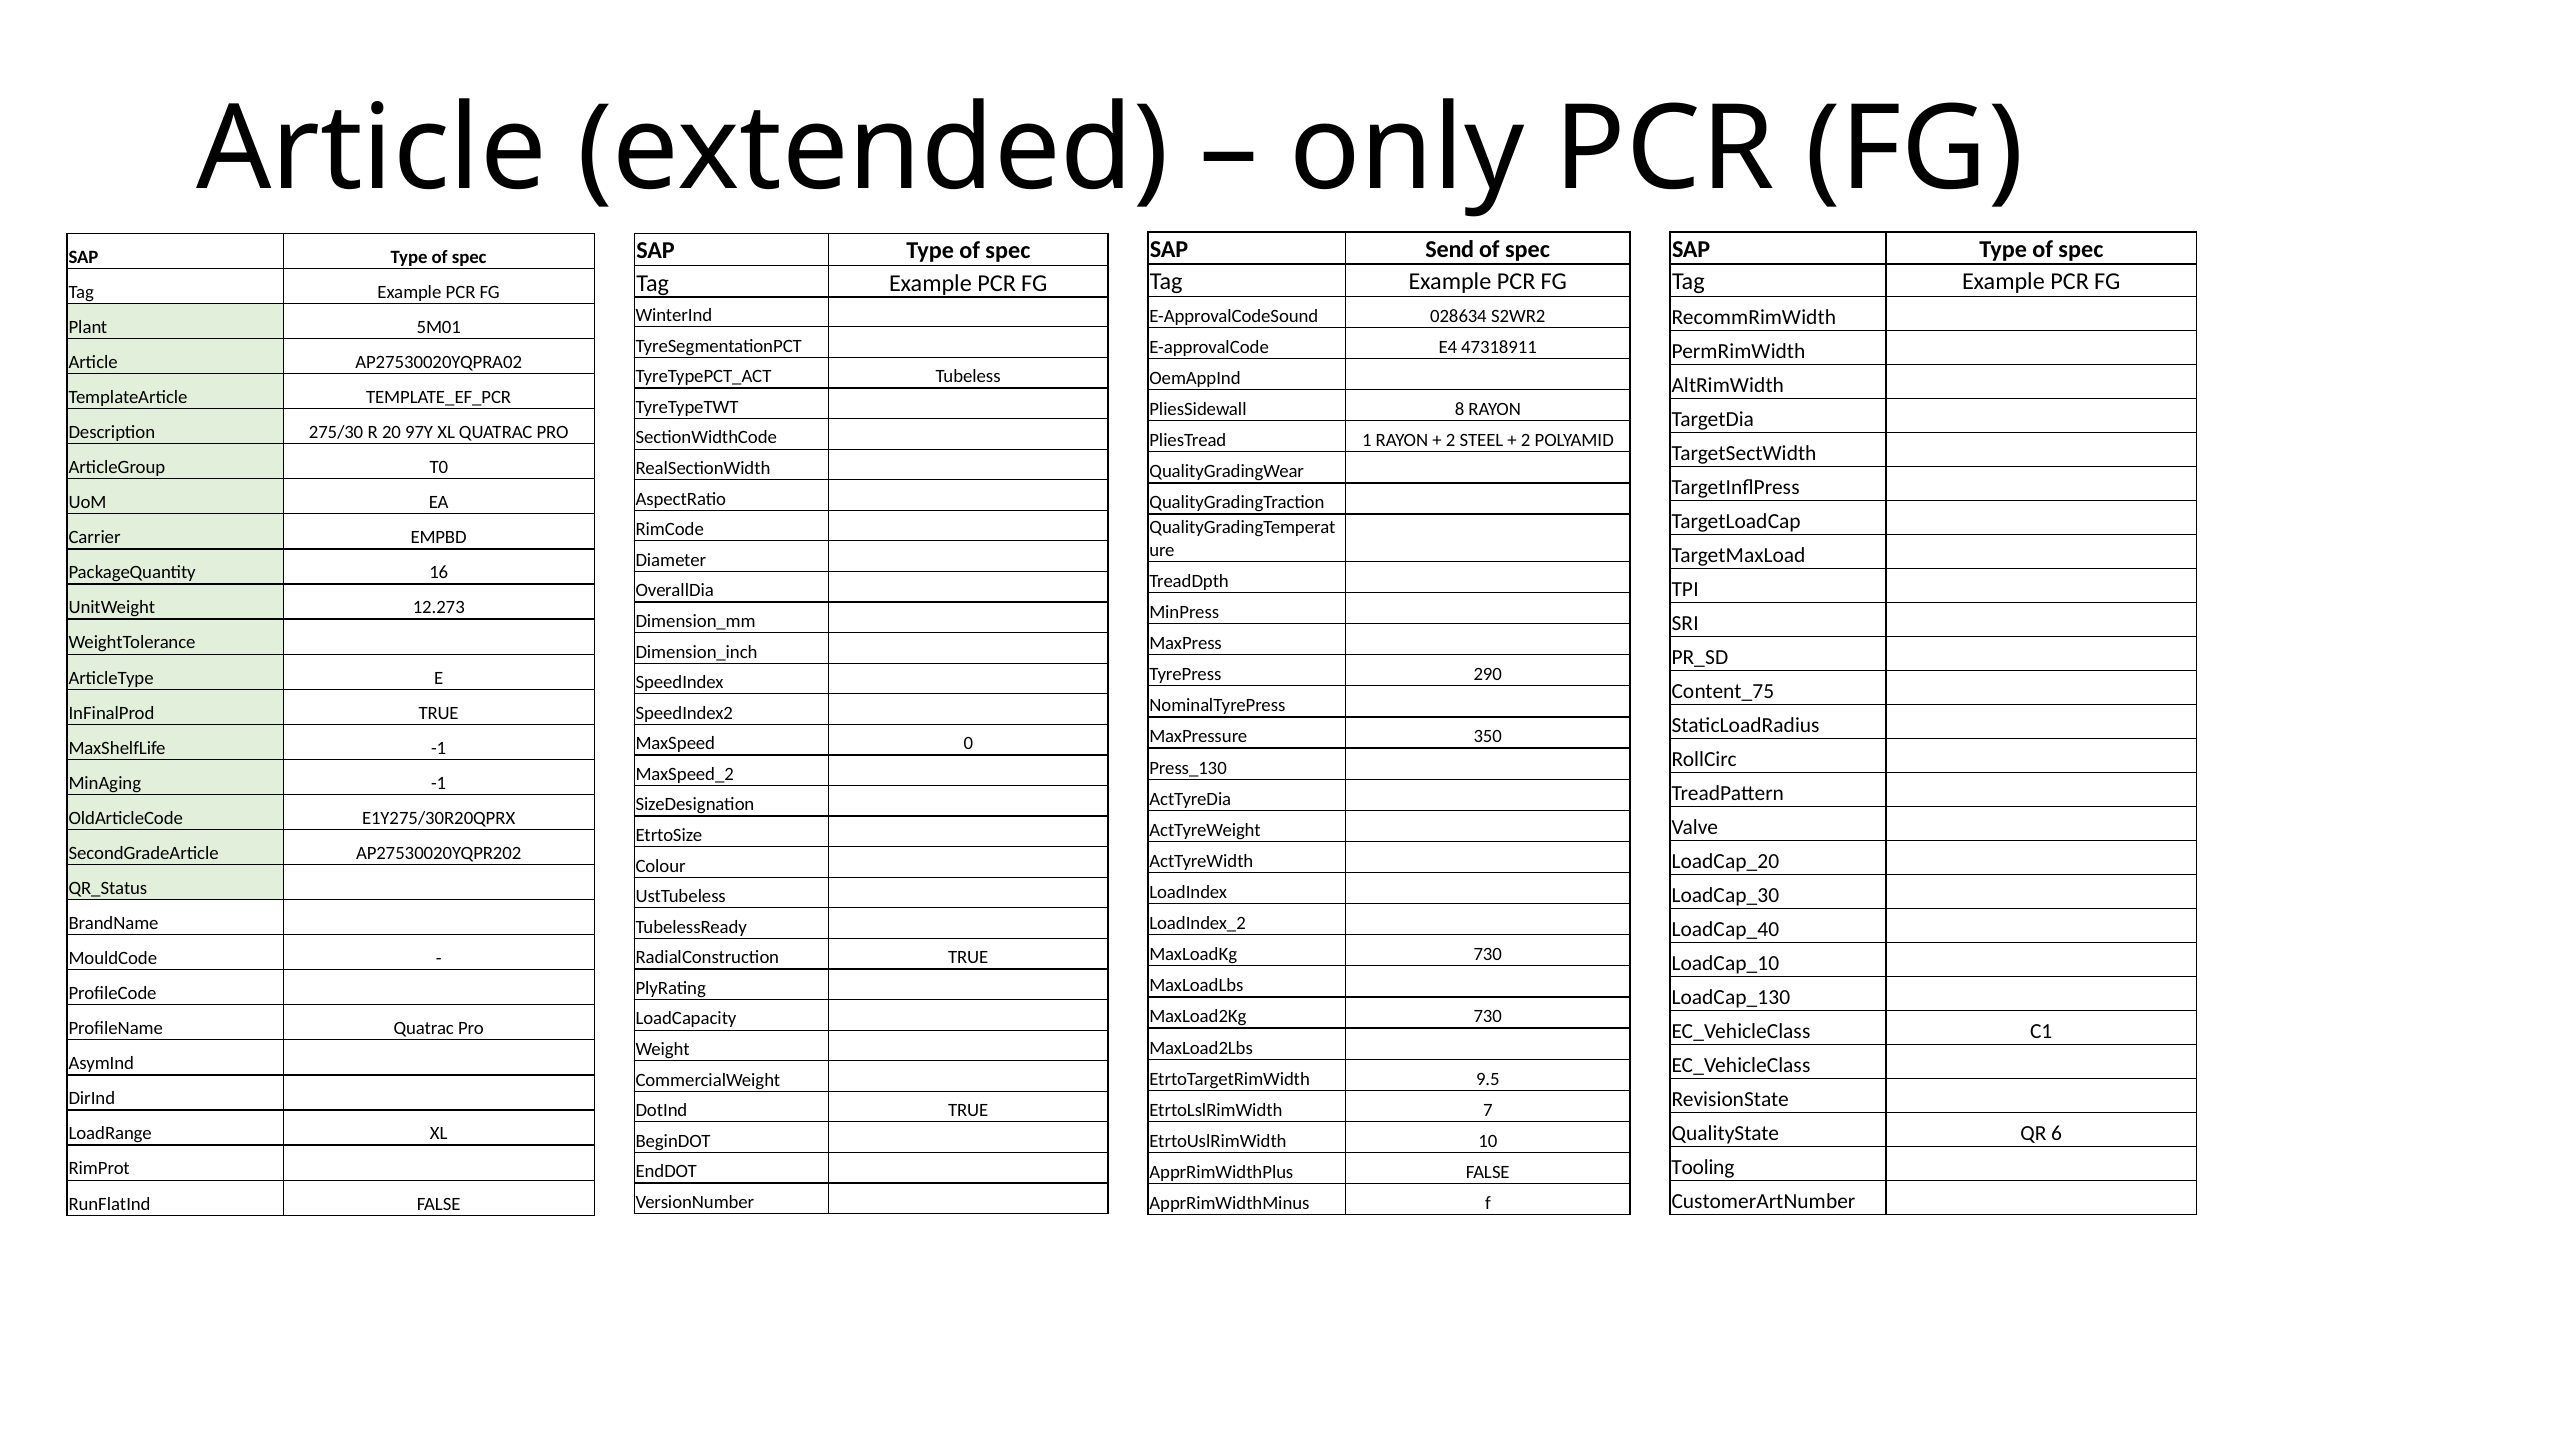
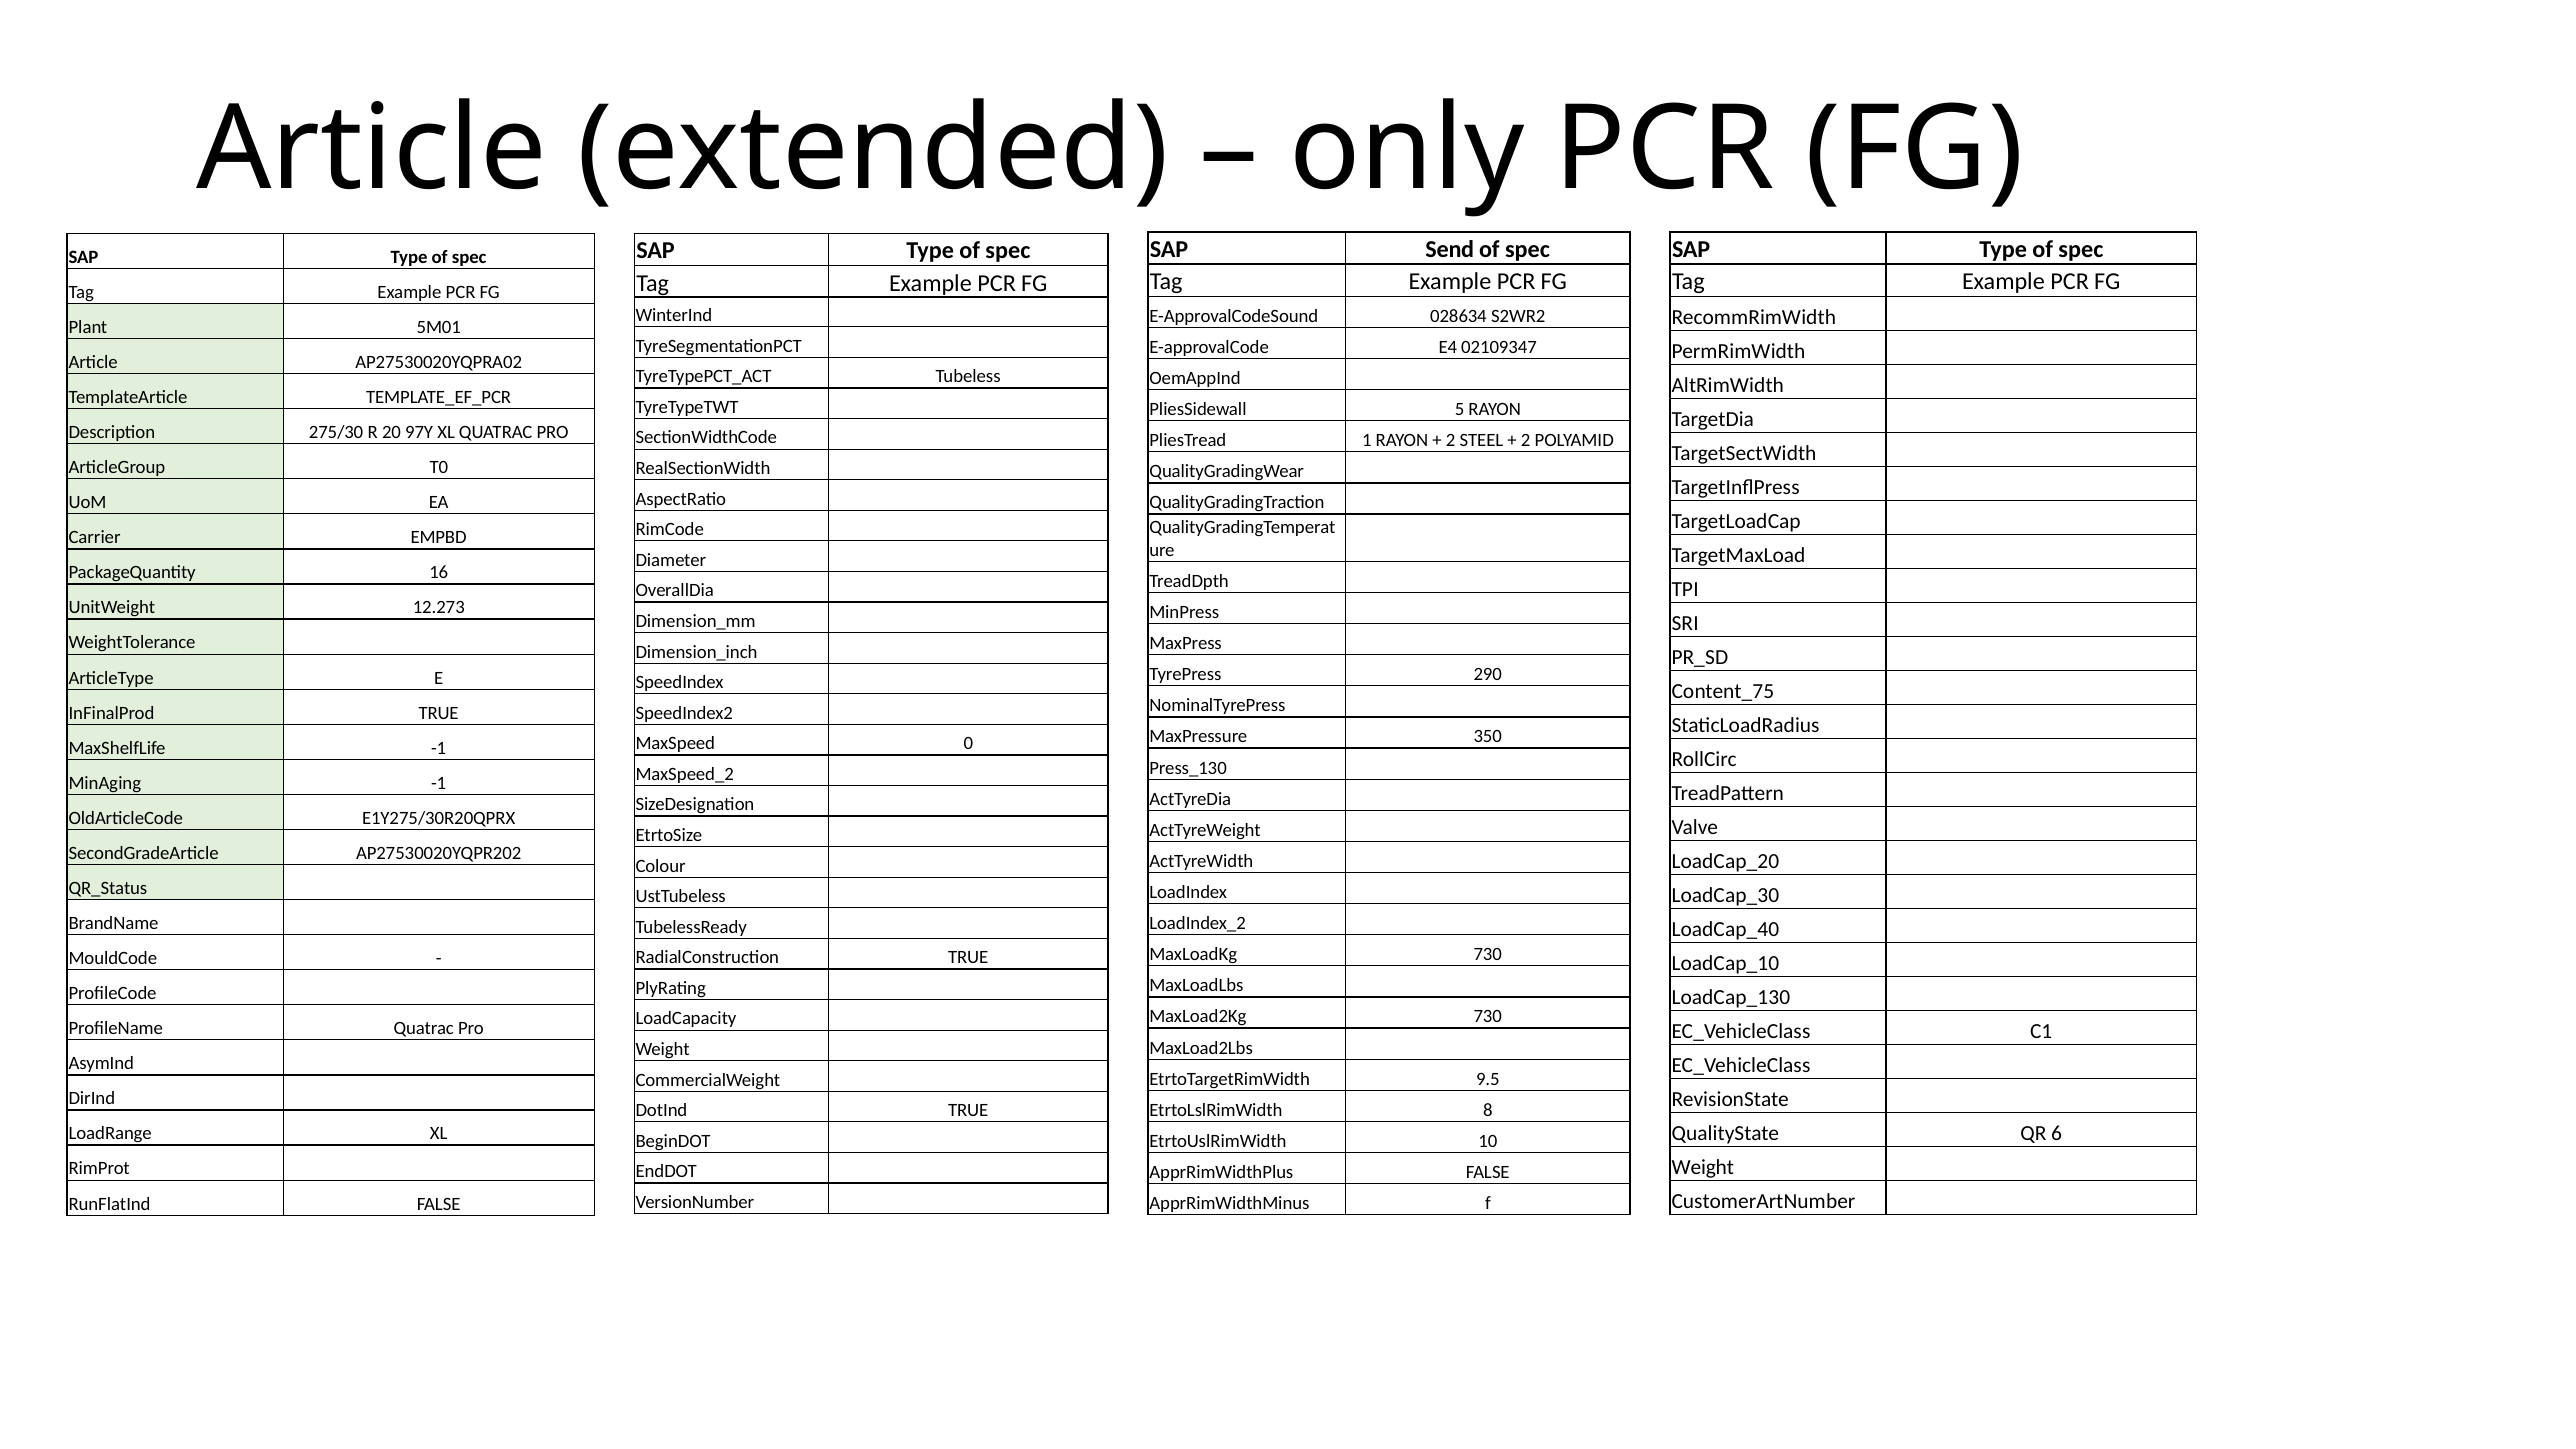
47318911: 47318911 -> 02109347 (1499, 347)
8: 8 -> 5 (1460, 409)
7: 7 -> 8 (1488, 1110)
Tooling: Tooling -> Weight (1703, 1167)
